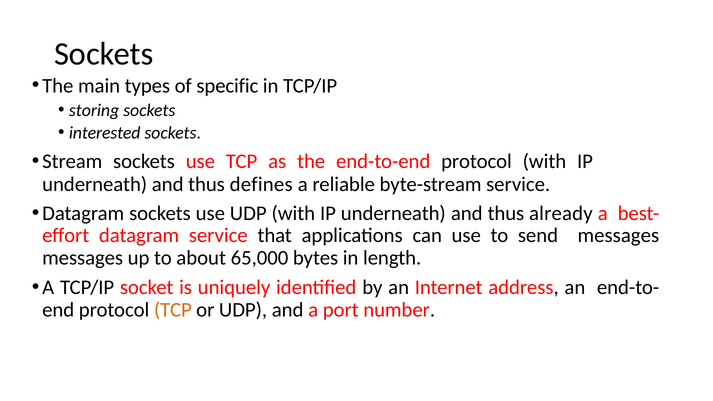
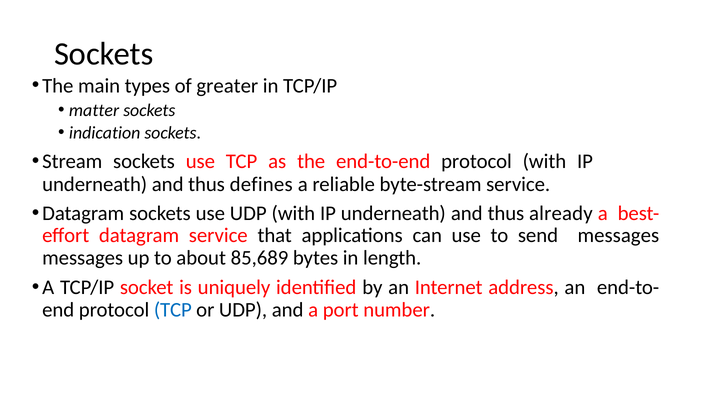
specific: specific -> greater (227, 86)
storing: storing -> matter (94, 110)
interested: interested -> indication (105, 133)
65,000: 65,000 -> 85,689 (260, 258)
TCP colour: orange -> blue (173, 310)
